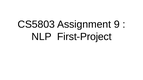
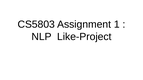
9: 9 -> 1 (117, 24)
First-Project: First-Project -> Like-Project (84, 37)
